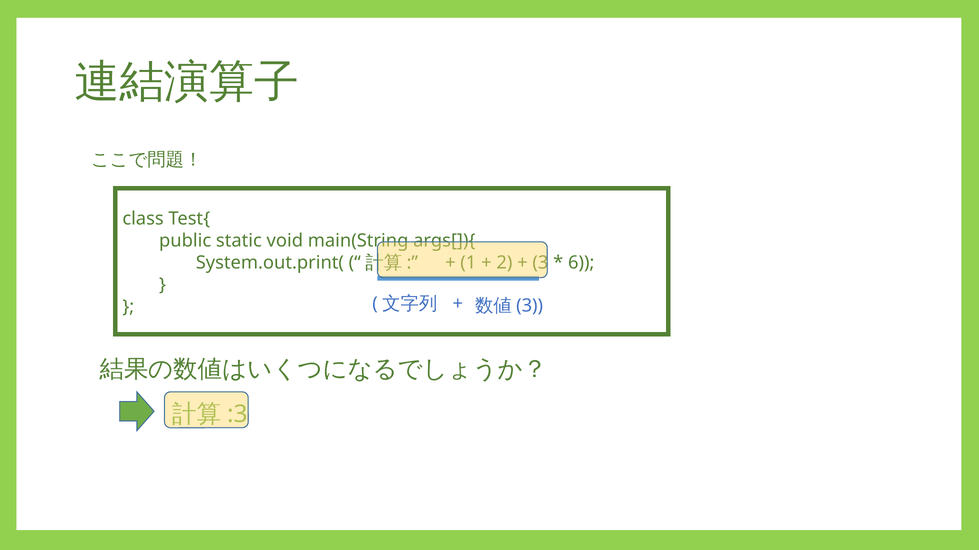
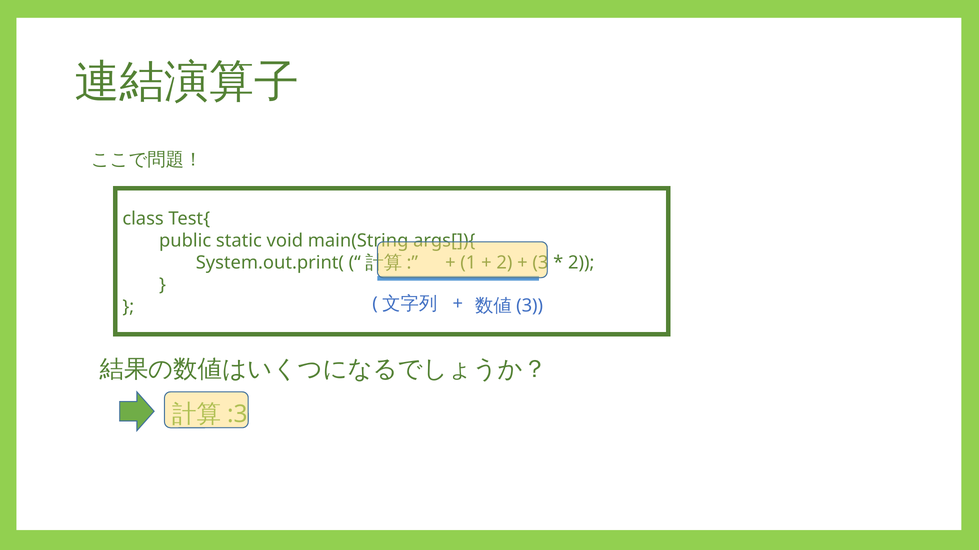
6: 6 -> 2 (581, 263)
